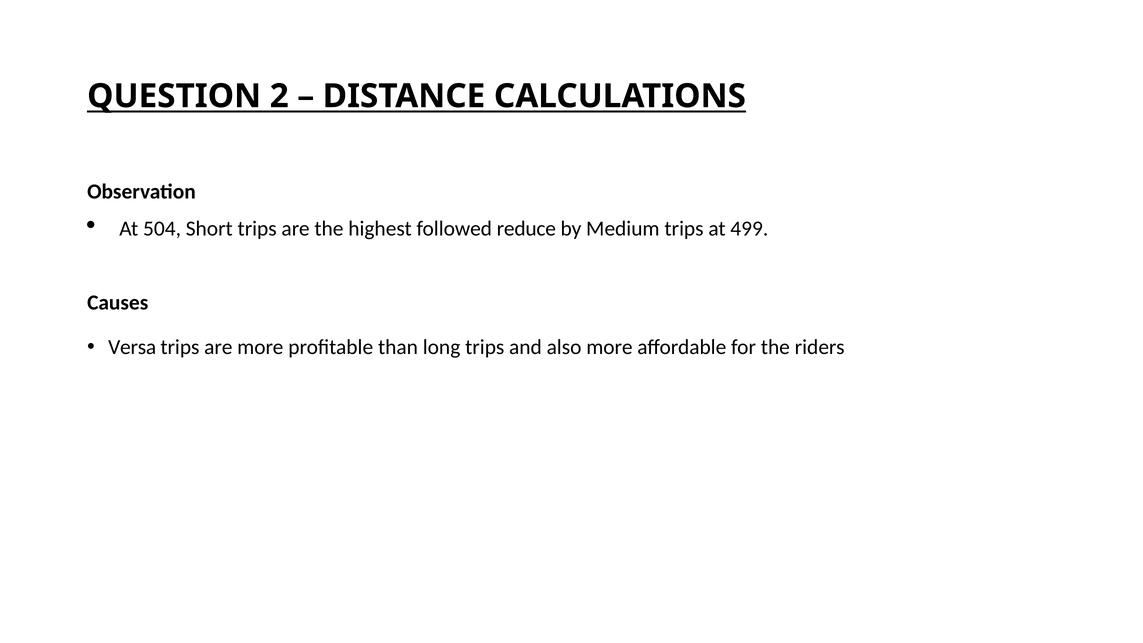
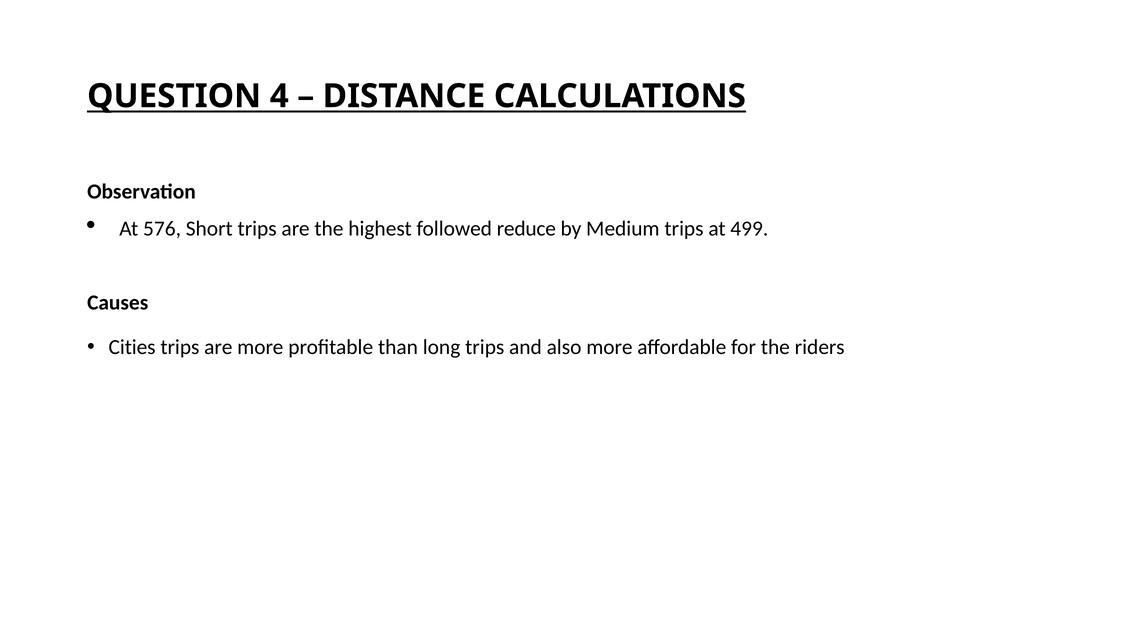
2: 2 -> 4 (279, 96)
504: 504 -> 576 (162, 229)
Versa: Versa -> Cities (132, 347)
